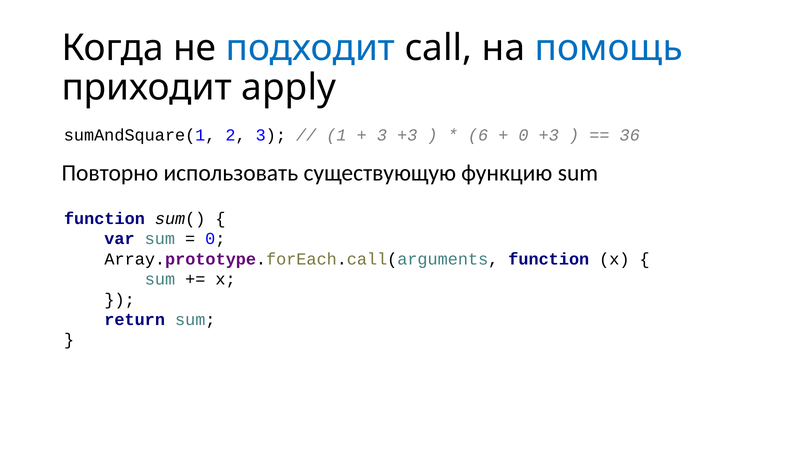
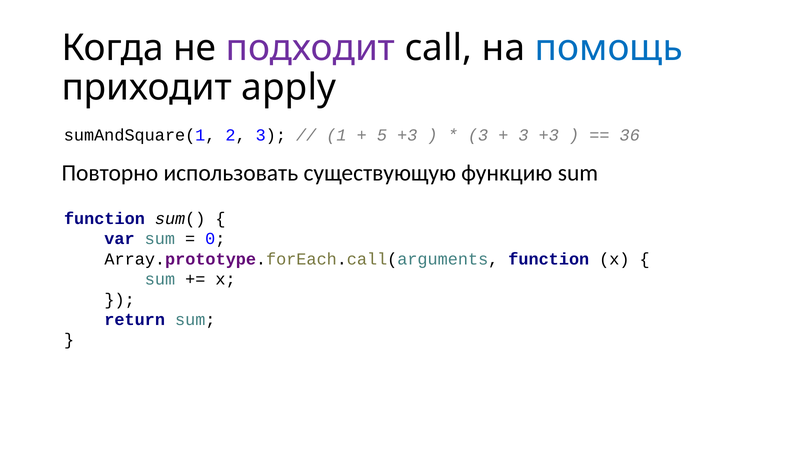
подходит colour: blue -> purple (311, 48)
3: 3 -> 5 (382, 135)
6: 6 -> 3 (478, 135)
0: 0 -> 3 (524, 135)
